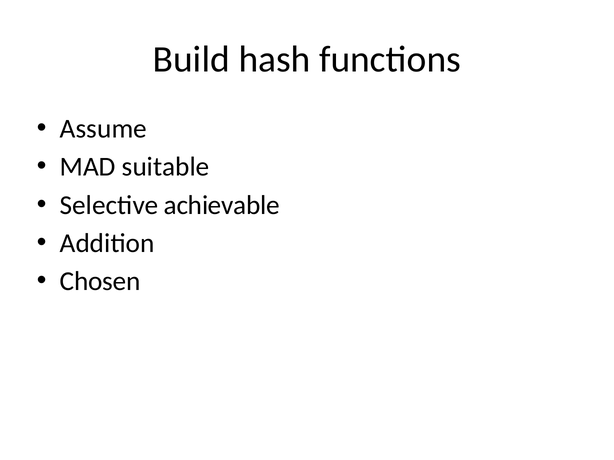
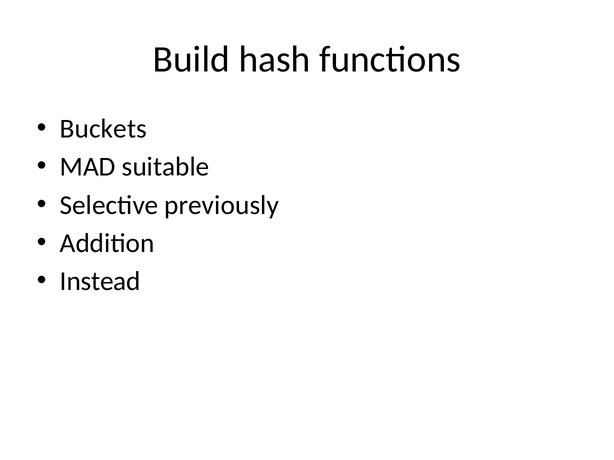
Assume: Assume -> Buckets (103, 129)
achievable: achievable -> previously (222, 205)
Chosen: Chosen -> Instead (100, 282)
